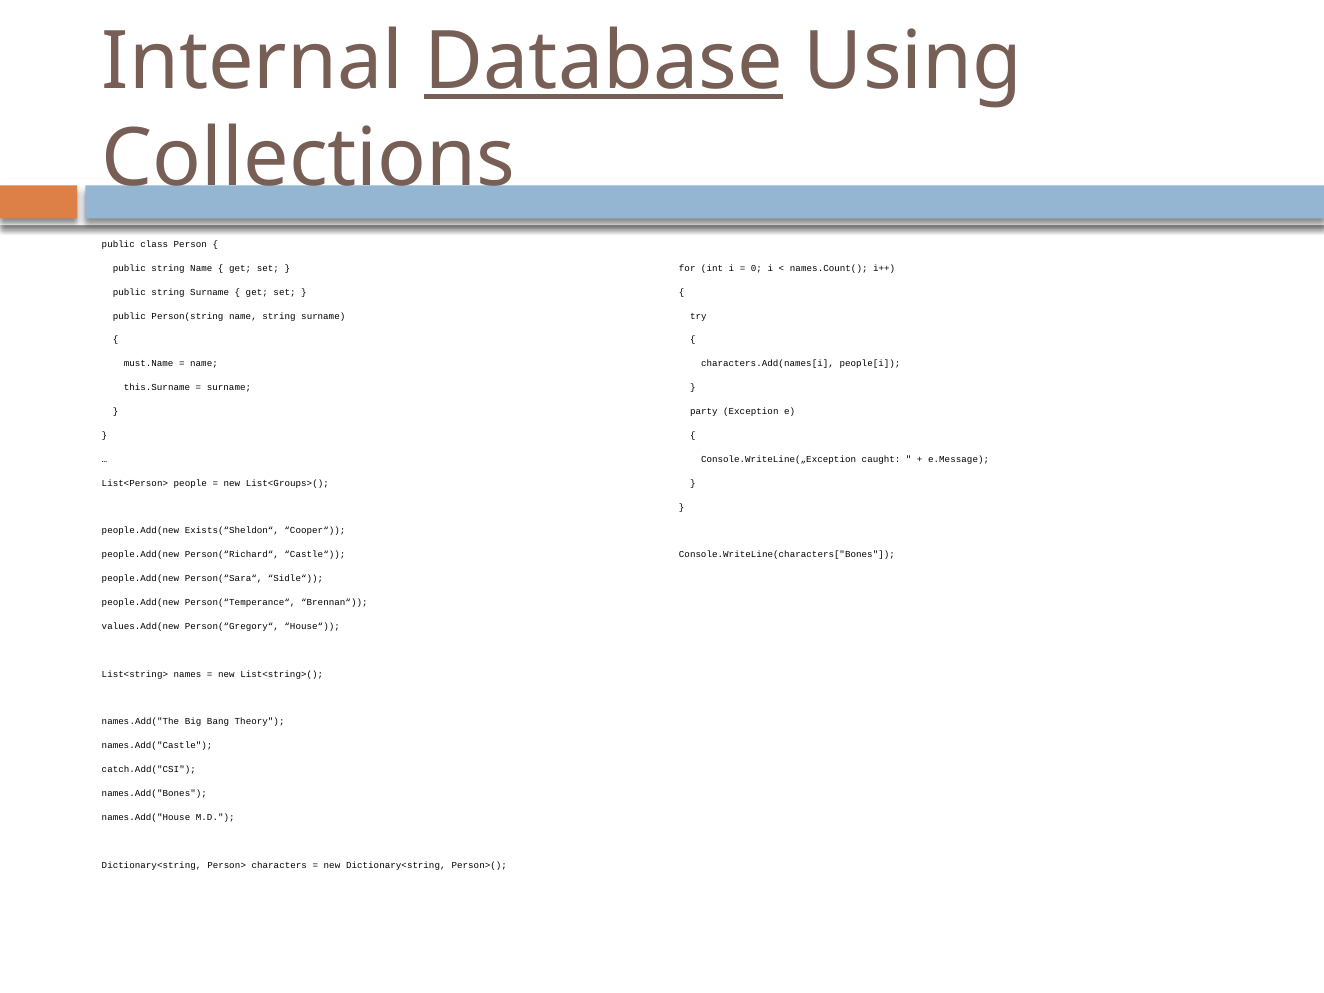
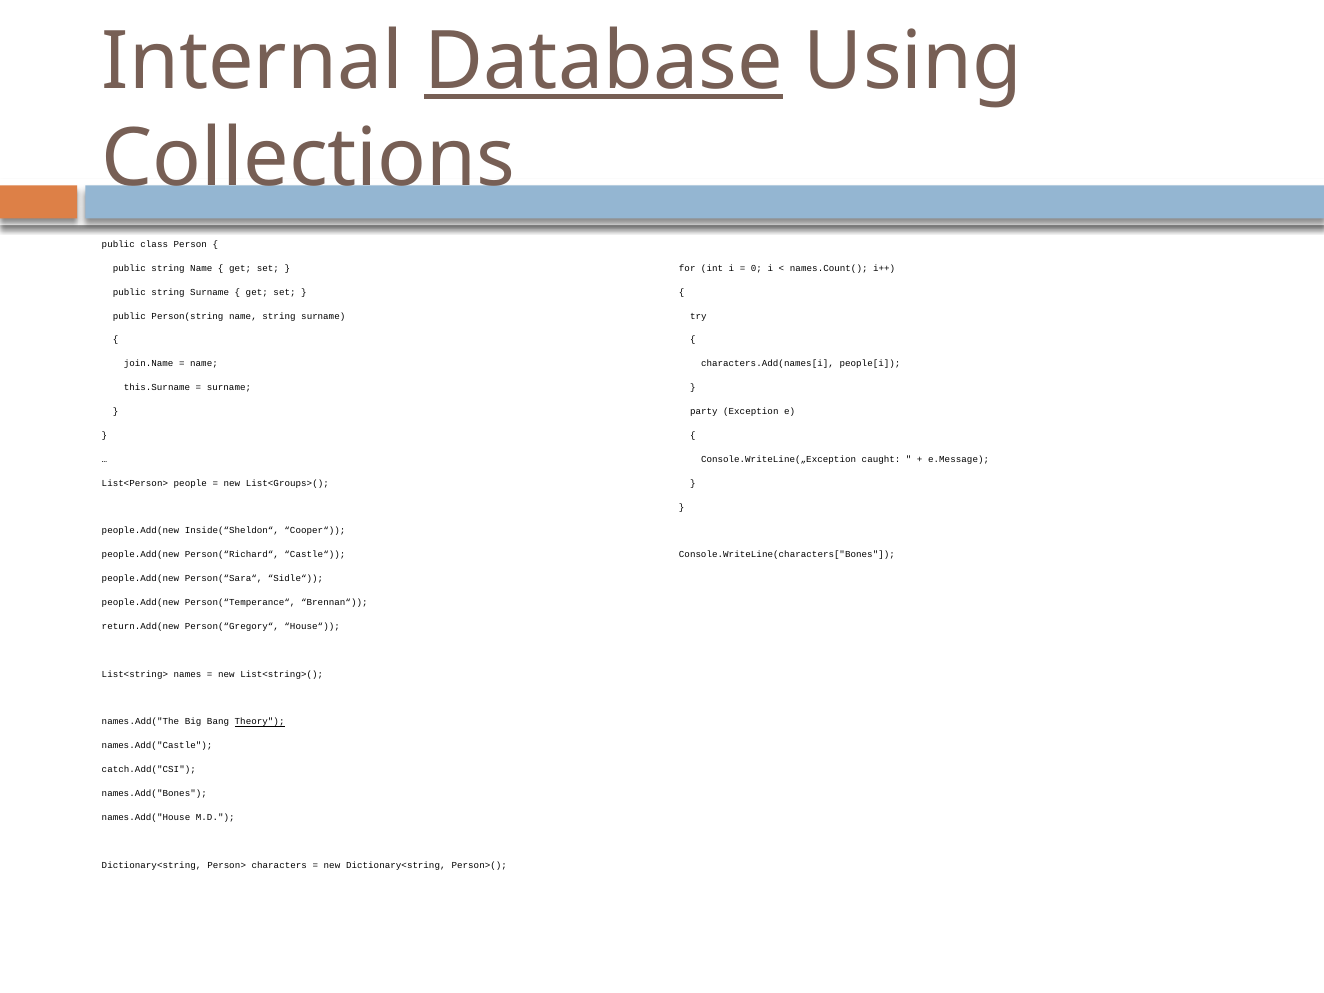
must.Name: must.Name -> join.Name (149, 364)
Exists(“Sheldon“: Exists(“Sheldon“ -> Inside(“Sheldon“ (232, 531)
values.Add(new: values.Add(new -> return.Add(new (140, 626)
Theory underline: none -> present (260, 722)
